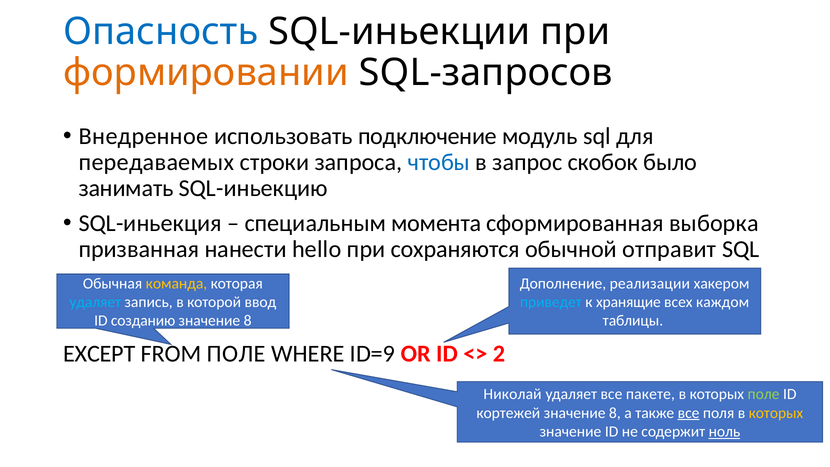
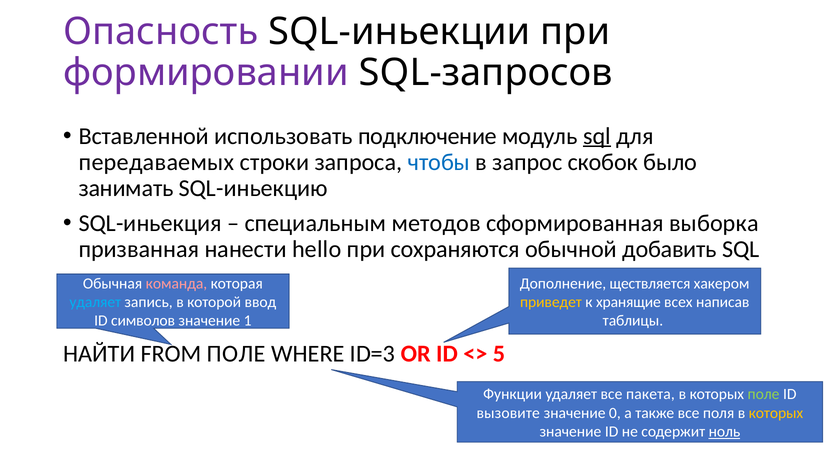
Опасность colour: blue -> purple (161, 32)
формировании colour: orange -> purple (206, 73)
Внедренное: Внедренное -> Вставленной (144, 136)
sql underline: none -> present (597, 136)
момента: момента -> методов (436, 223)
отправит: отправит -> добавить (669, 249)
команда colour: yellow -> pink (176, 283)
реализации: реализации -> ществляется (650, 283)
приведет colour: light blue -> yellow (551, 302)
каждом: каждом -> написав (723, 302)
созданию: созданию -> символов (143, 321)
8: 8 -> 1 (248, 321)
EXCEPT: EXCEPT -> НАЙТИ (99, 354)
ID=9: ID=9 -> ID=3 (373, 354)
2: 2 -> 5 (499, 354)
Николай: Николай -> Функции (513, 394)
пакете: пакете -> пакета (650, 394)
кортежей: кортежей -> вызовите (508, 413)
8: 8 -> 0 (615, 413)
все underline: present -> none (689, 413)
